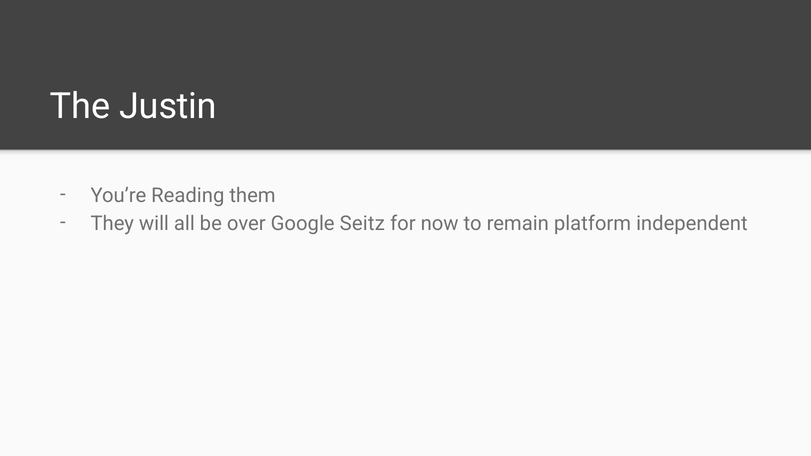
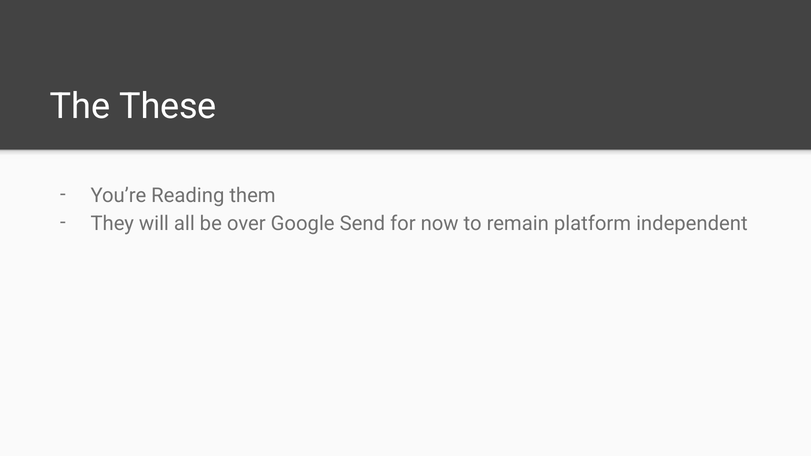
Justin: Justin -> These (168, 106)
Seitz: Seitz -> Send (362, 224)
